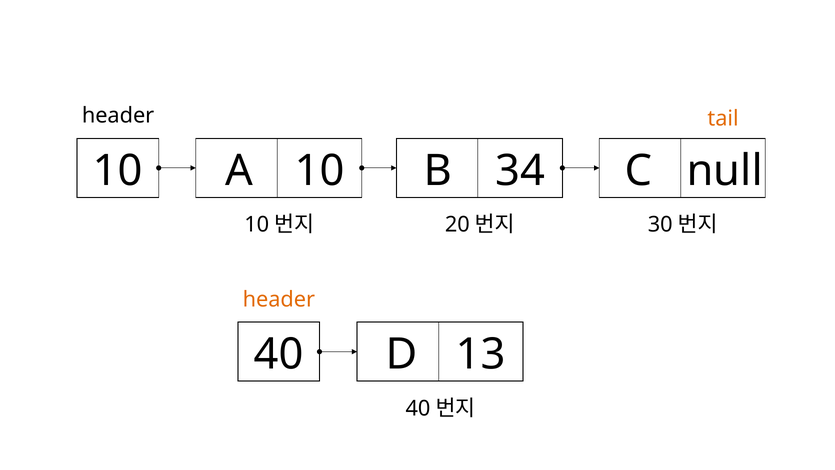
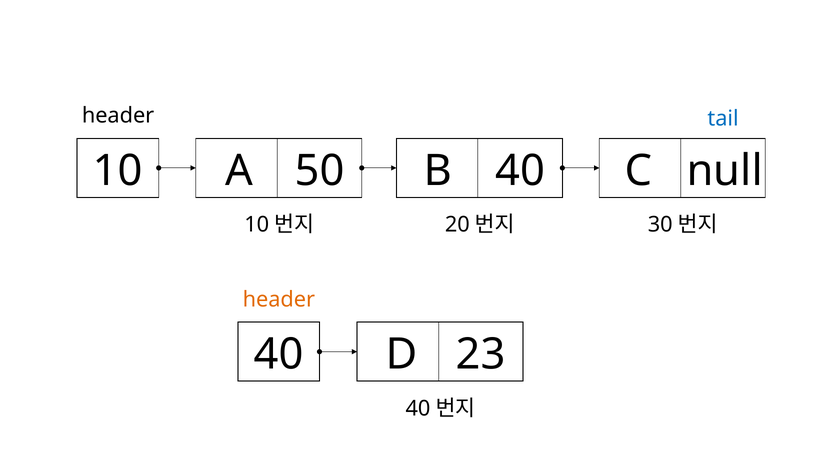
tail colour: orange -> blue (723, 119)
A 10: 10 -> 50 (320, 171)
B 34: 34 -> 40 (520, 171)
13: 13 -> 23 (481, 354)
